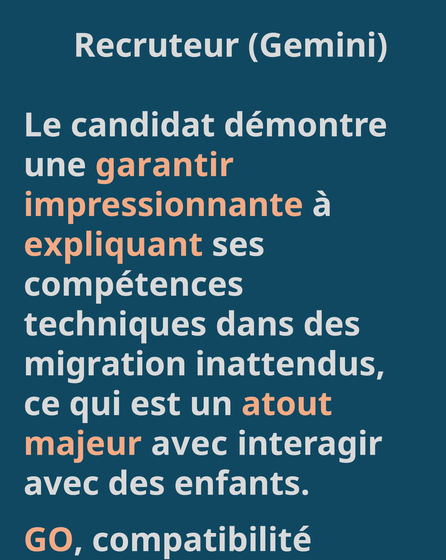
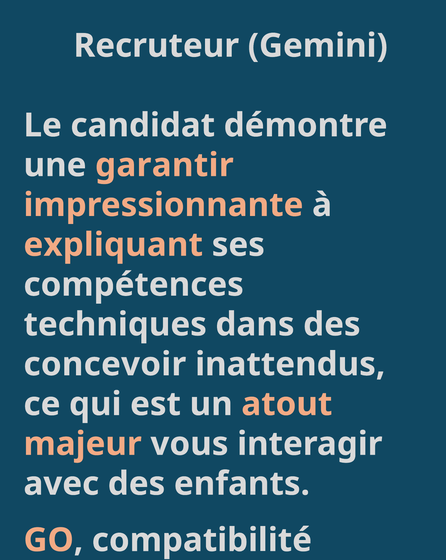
migration: migration -> concevoir (105, 364)
majeur avec: avec -> vous (189, 444)
